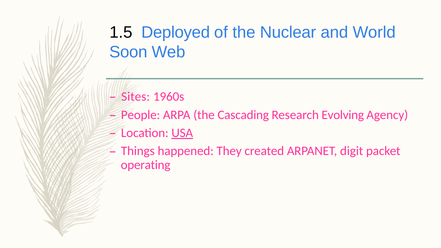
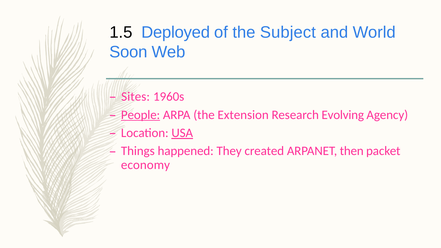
Nuclear: Nuclear -> Subject (288, 32)
People underline: none -> present (141, 115)
Cascading: Cascading -> Extension (243, 115)
digit: digit -> then (352, 151)
operating: operating -> economy (145, 165)
